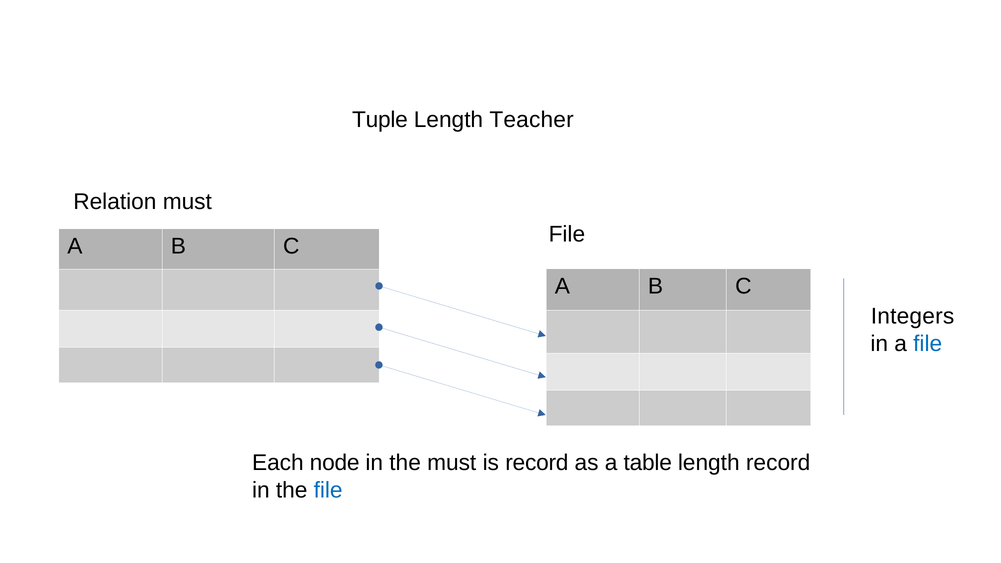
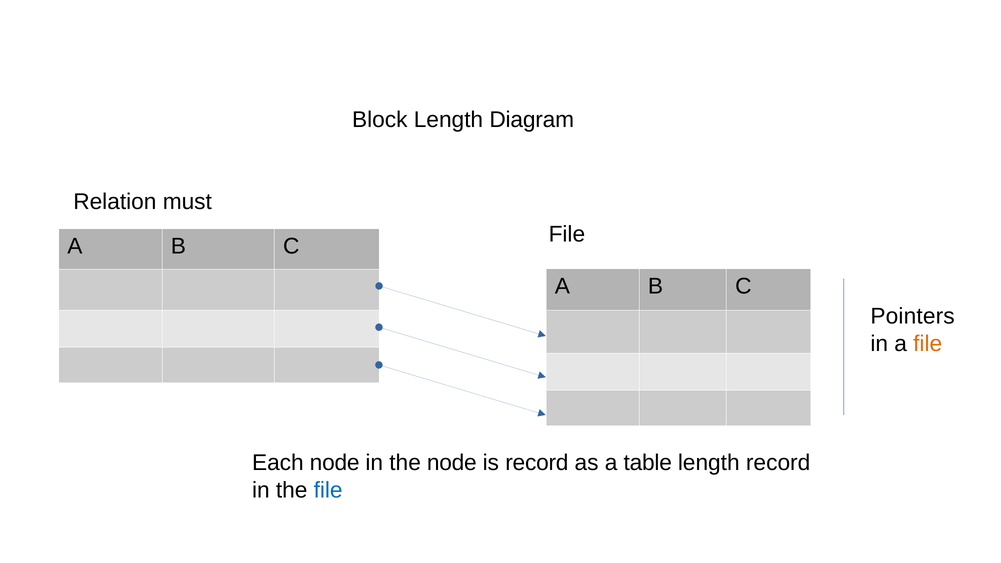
Tuple: Tuple -> Block (380, 120)
Teacher: Teacher -> Diagram (532, 120)
Integers: Integers -> Pointers (913, 316)
file colour: blue -> orange (928, 344)
the must: must -> node (452, 463)
